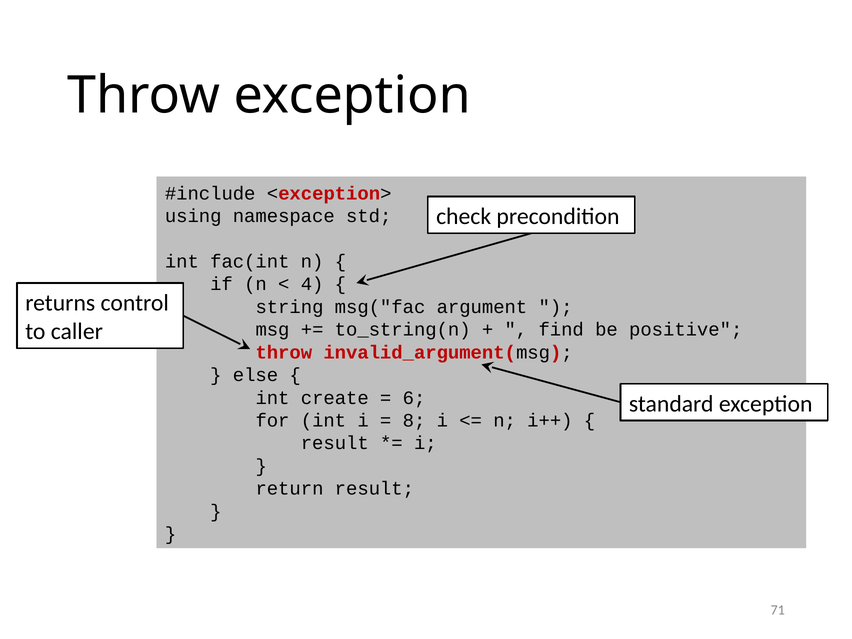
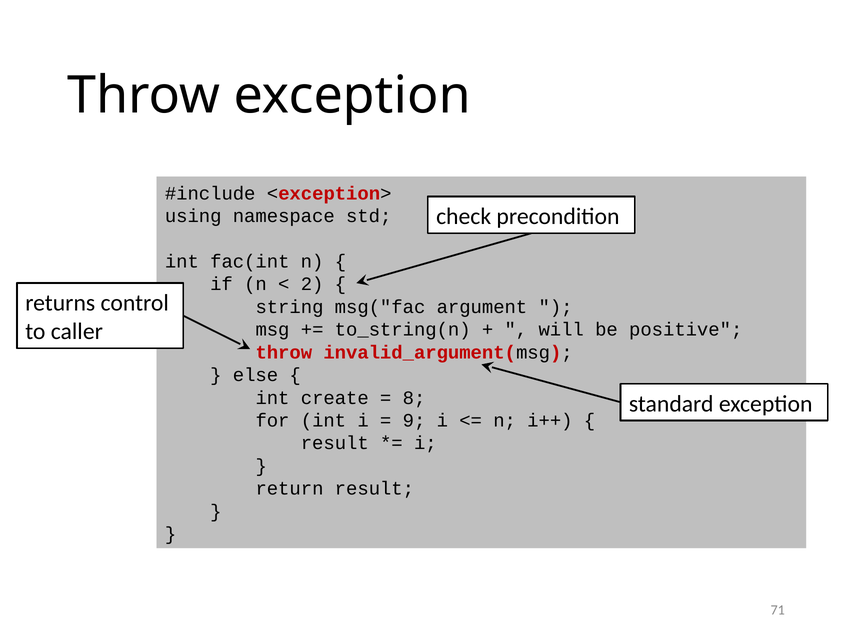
4: 4 -> 2 (312, 284)
find: find -> will (561, 330)
6: 6 -> 8 (414, 398)
8: 8 -> 9 (414, 420)
